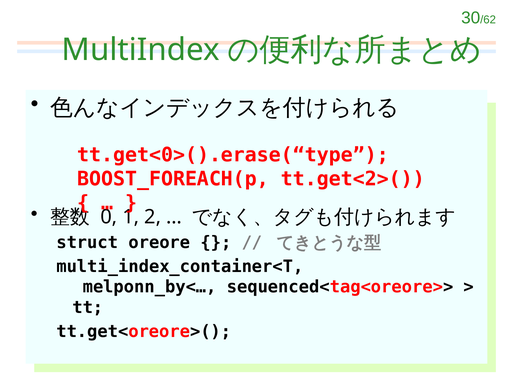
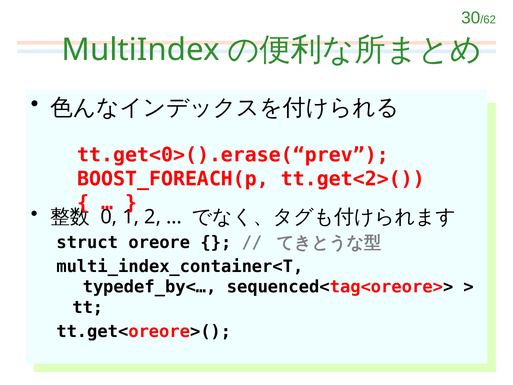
tt.get<0>().erase(“type: tt.get<0>().erase(“type -> tt.get<0>().erase(“prev (233, 155)
melponn_by<…: melponn_by<… -> typedef_by<… (150, 287)
